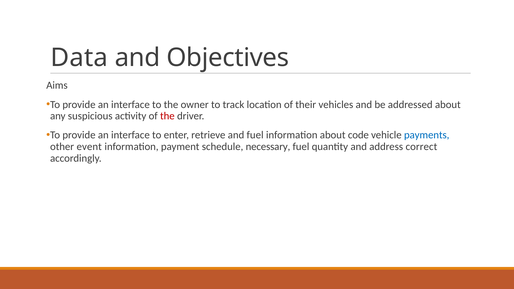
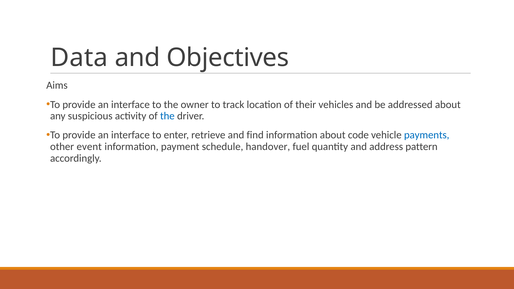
the colour: red -> blue (167, 116)
and fuel: fuel -> find (255, 135)
necessary: necessary -> handover (268, 147)
correct: correct -> pattern (422, 147)
